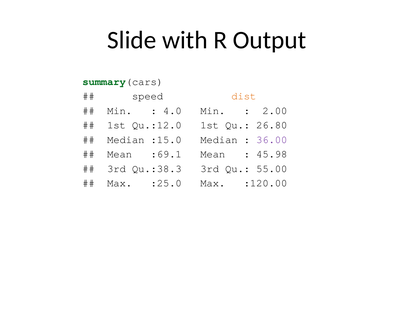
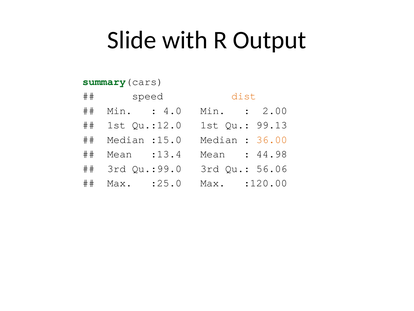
26.80: 26.80 -> 99.13 (272, 125)
36.00 colour: purple -> orange (272, 139)
:69.1: :69.1 -> :13.4 (166, 154)
45.98: 45.98 -> 44.98 (272, 154)
Qu.:38.3: Qu.:38.3 -> Qu.:99.0 (157, 168)
55.00: 55.00 -> 56.06 (272, 168)
